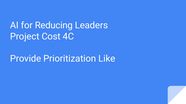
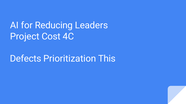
Provide: Provide -> Defects (26, 59)
Like: Like -> This (107, 59)
